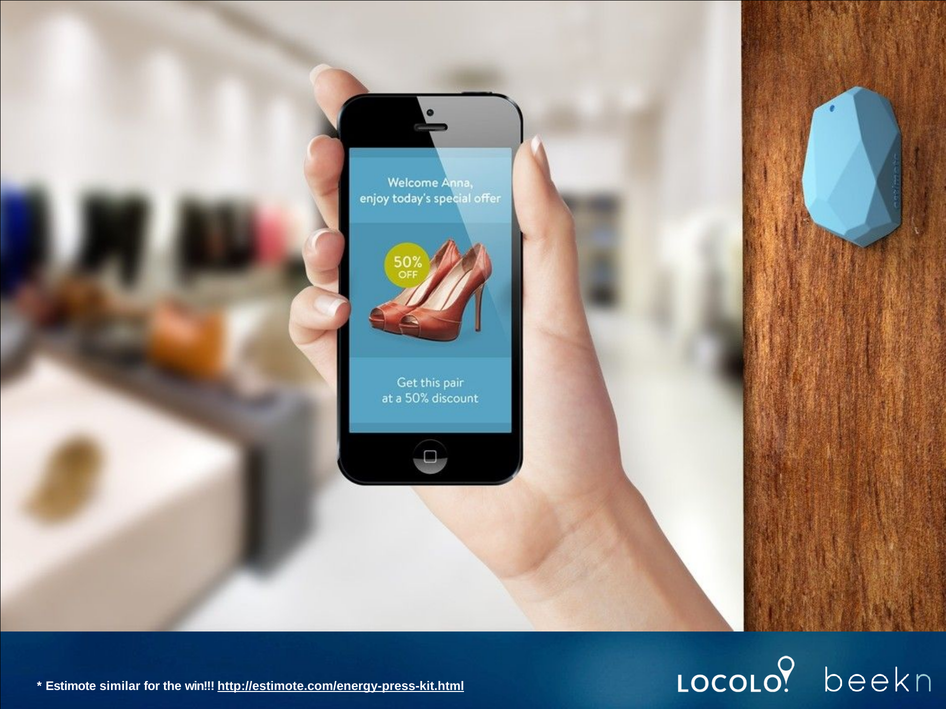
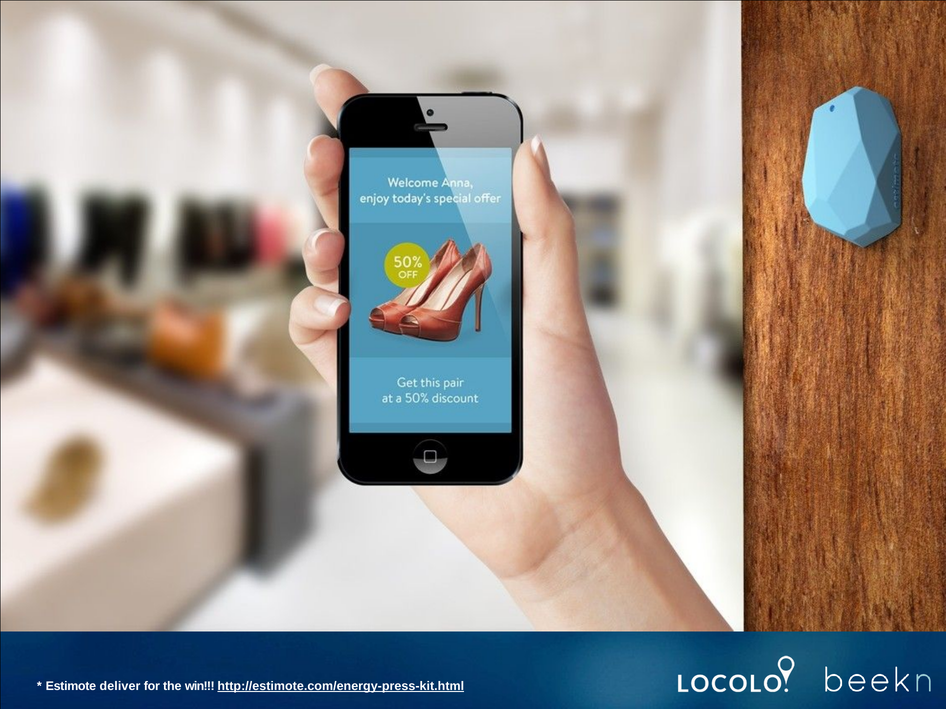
similar: similar -> deliver (120, 687)
